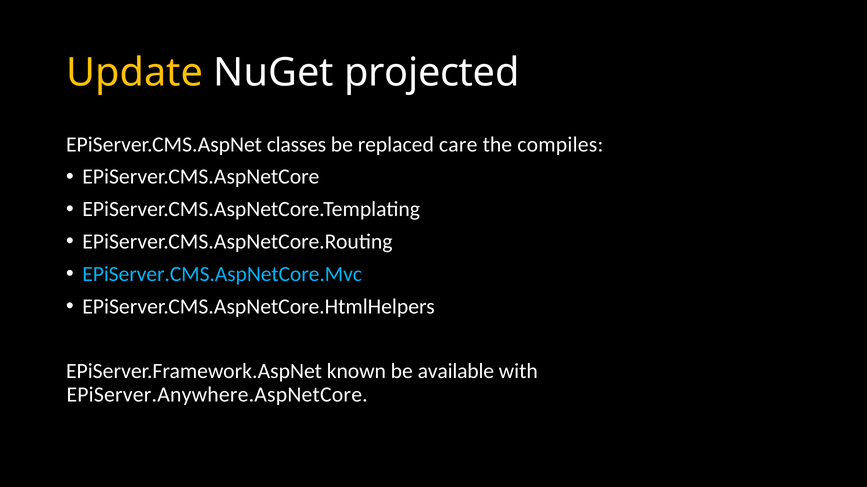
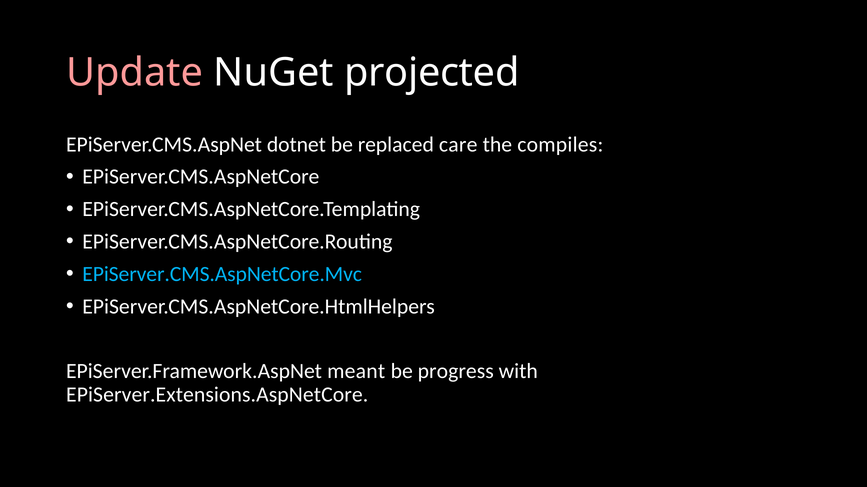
Update colour: yellow -> pink (135, 73)
classes: classes -> dotnet (296, 145)
known: known -> meant (356, 372)
available: available -> progress (456, 372)
EPiServer.Anywhere.AspNetCore: EPiServer.Anywhere.AspNetCore -> EPiServer.Extensions.AspNetCore (217, 395)
